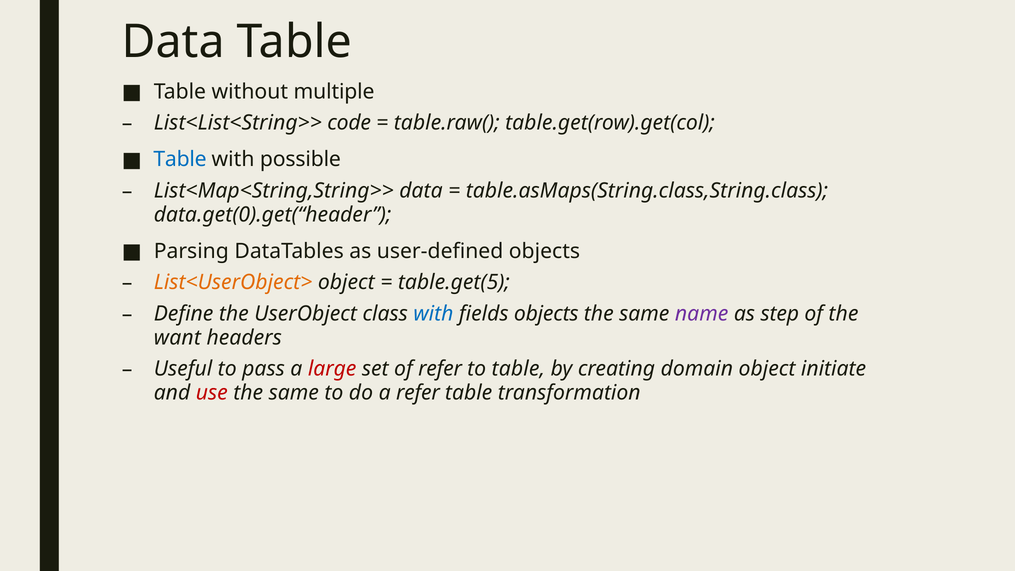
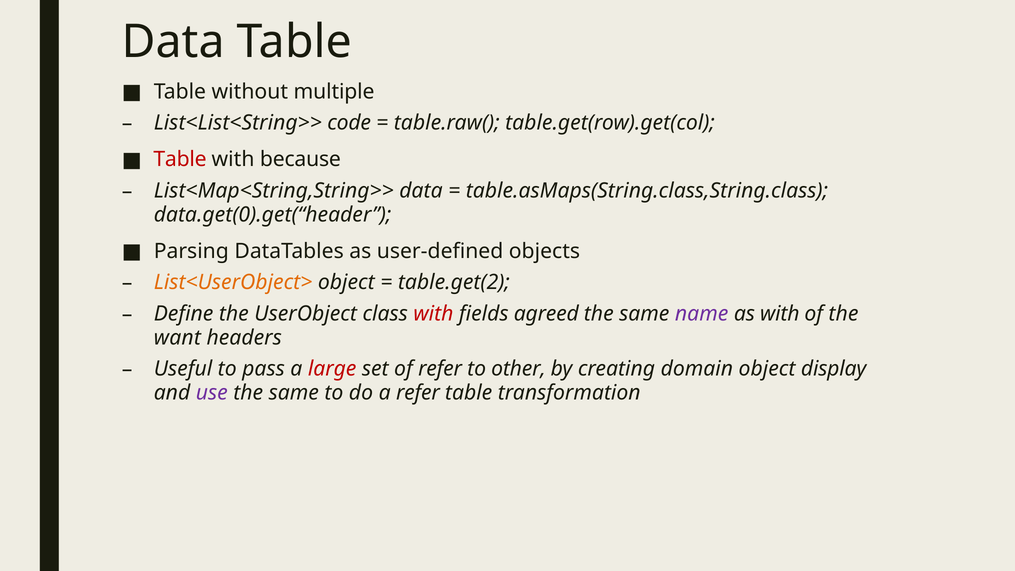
Table colour: blue -> red (180, 159)
possible: possible -> because (300, 159)
table.get(5: table.get(5 -> table.get(2 (454, 282)
with colour: blue -> red (433, 314)
fields objects: objects -> agreed (546, 314)
as step: step -> with (780, 314)
to table: table -> other (518, 369)
initiate: initiate -> display (834, 369)
use colour: red -> purple (212, 393)
